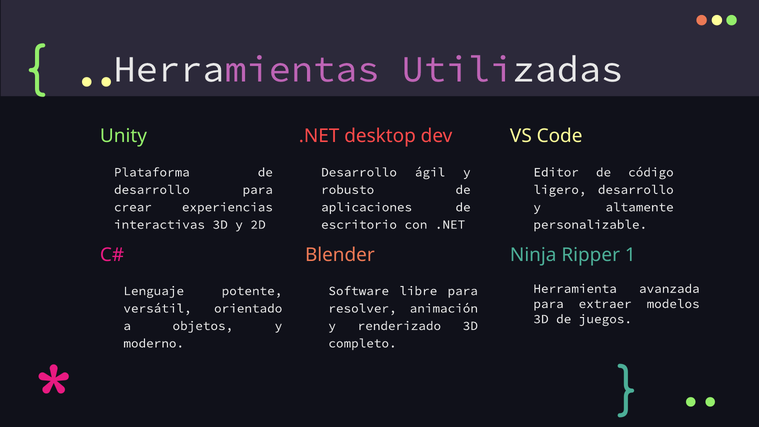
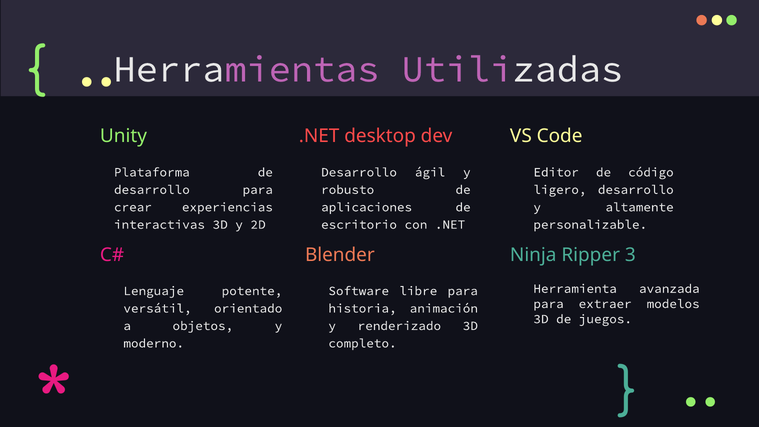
1: 1 -> 3 (630, 255)
resolver: resolver -> historia (363, 308)
